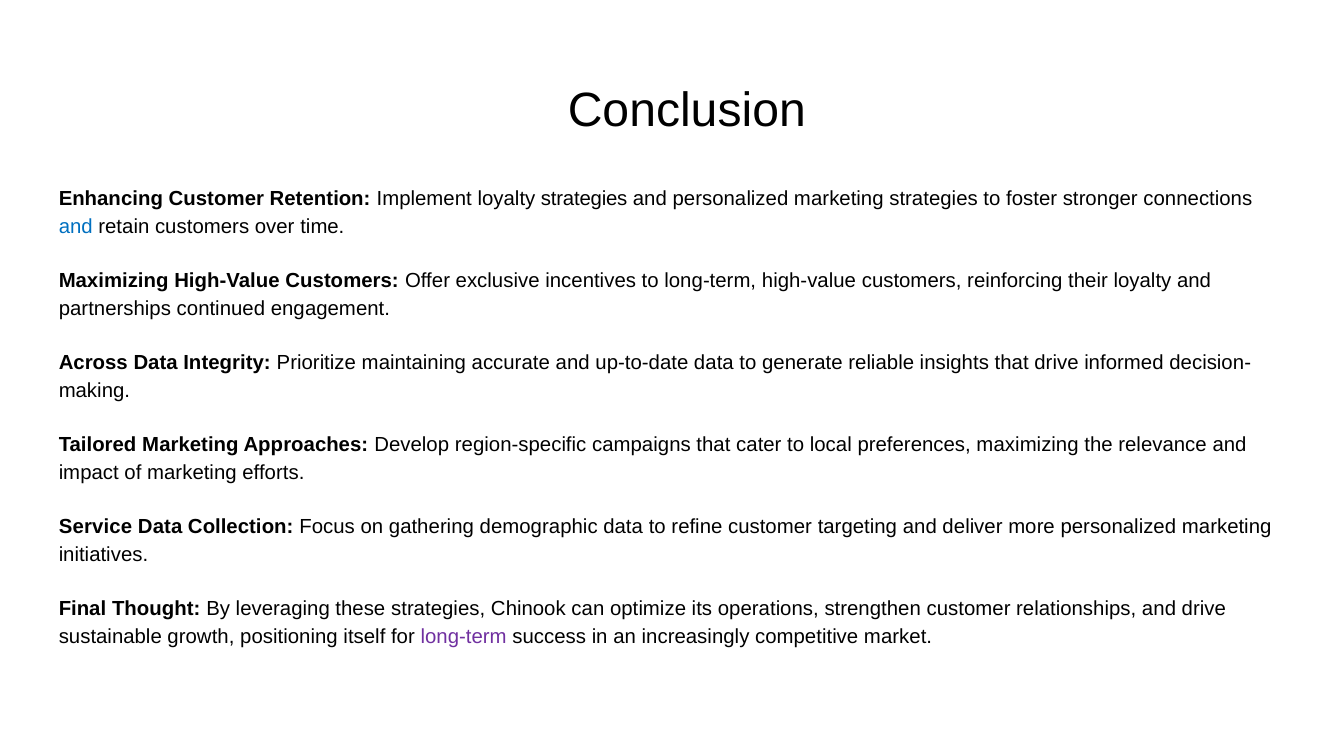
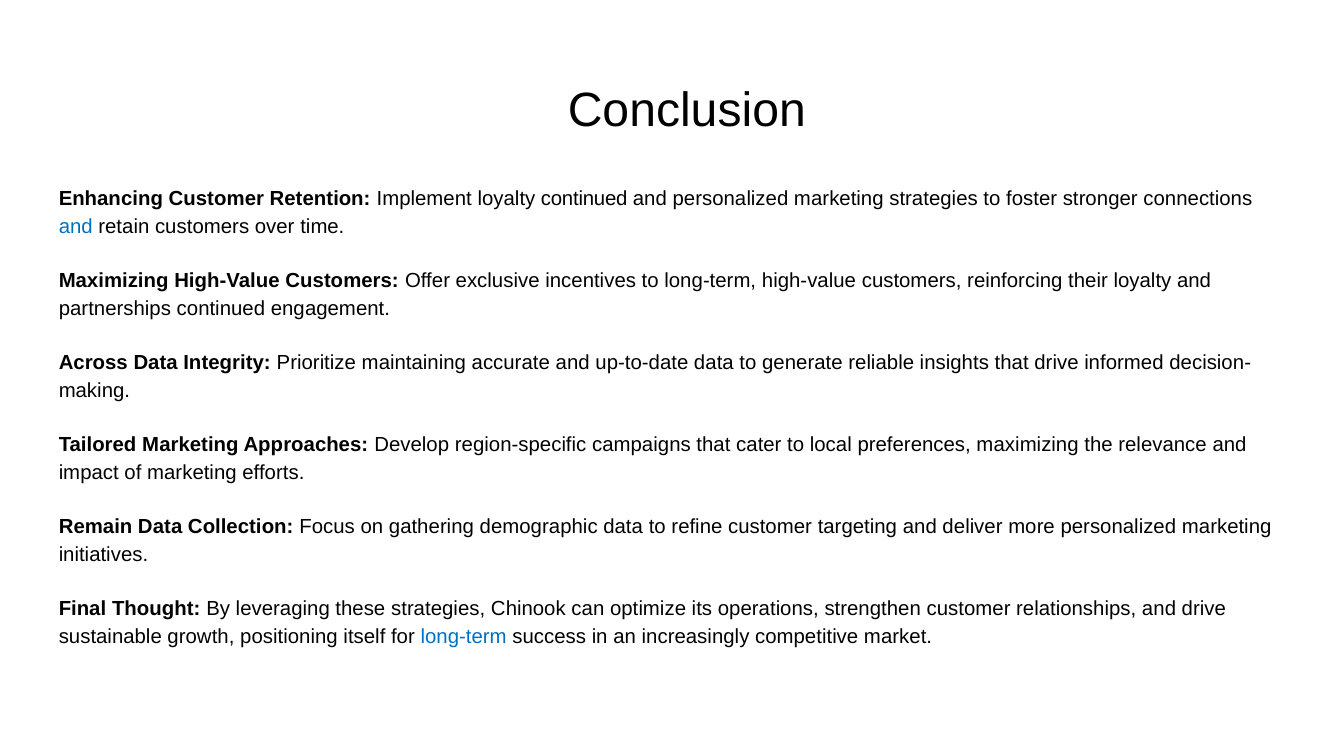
loyalty strategies: strategies -> continued (584, 199)
Service: Service -> Remain (96, 527)
long-term colour: purple -> blue (464, 637)
